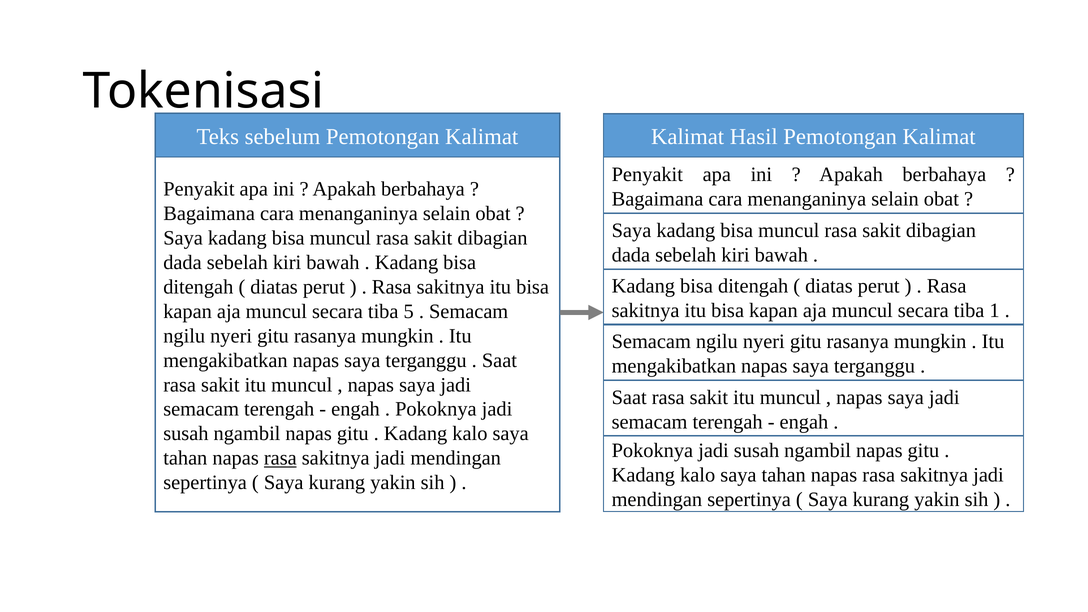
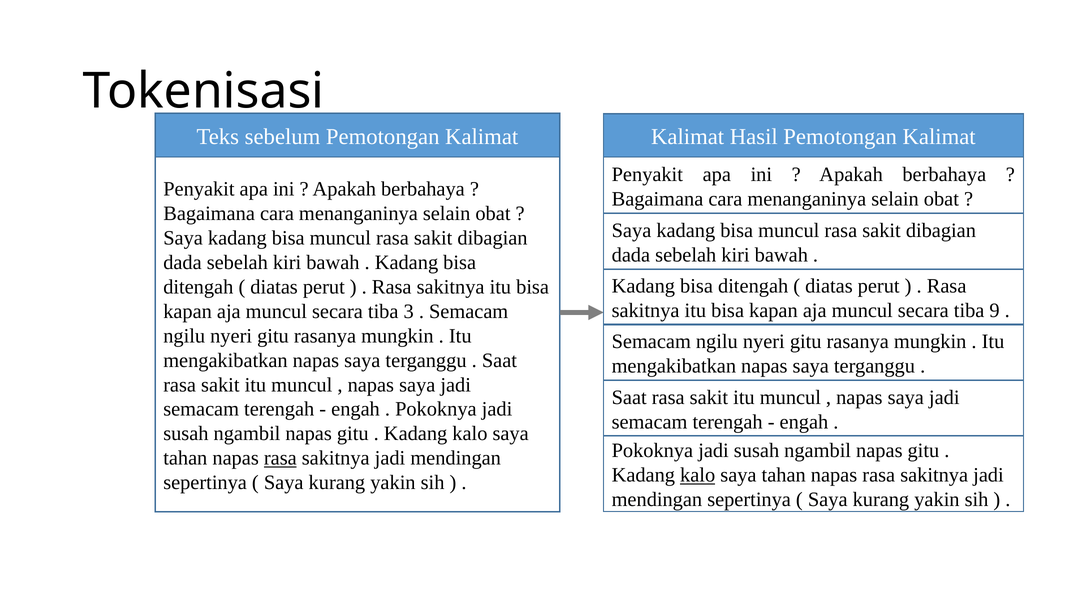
1: 1 -> 9 (995, 311)
5: 5 -> 3 (409, 311)
kalo underline: none -> present (698, 475)
